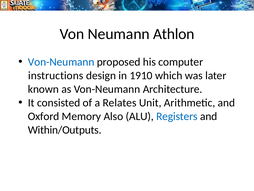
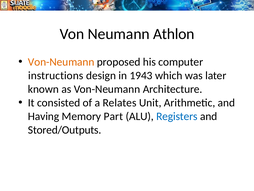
Von-Neumann colour: blue -> orange (61, 62)
1910: 1910 -> 1943 (141, 75)
Oxford: Oxford -> Having (44, 116)
Also: Also -> Part (113, 116)
Within/Outputs: Within/Outputs -> Stored/Outputs (65, 130)
